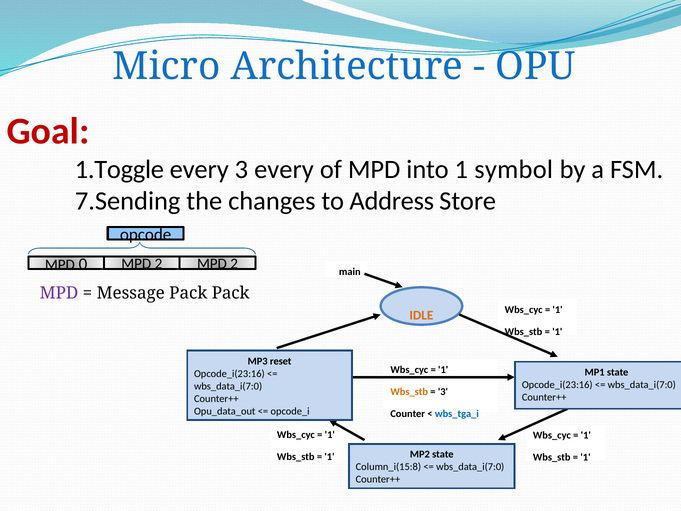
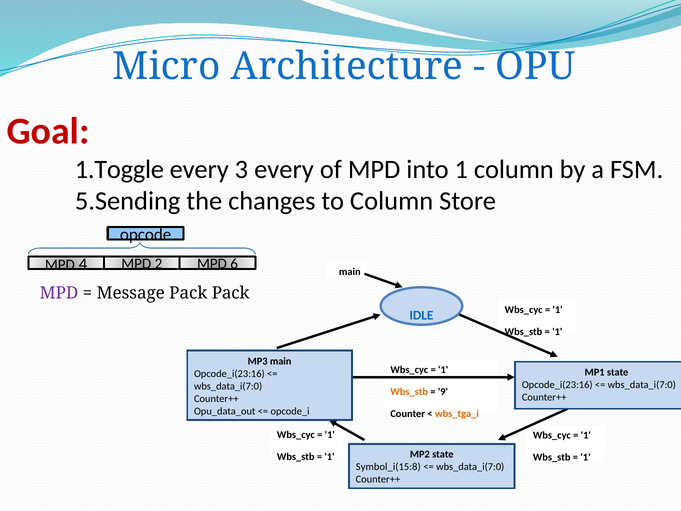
1 symbol: symbol -> column (514, 169)
7.Sending: 7.Sending -> 5.Sending (128, 201)
to Address: Address -> Column (392, 201)
0: 0 -> 4 (83, 264)
2 MPD 2: 2 -> 6 (234, 264)
IDLE colour: orange -> blue (421, 315)
MP3 reset: reset -> main (281, 361)
3: 3 -> 9 (443, 391)
wbs_tga_i colour: blue -> orange (457, 413)
Column_i(15:8: Column_i(15:8 -> Symbol_i(15:8 (388, 467)
